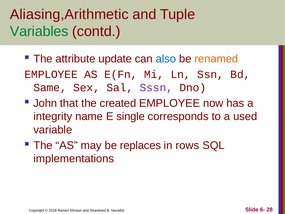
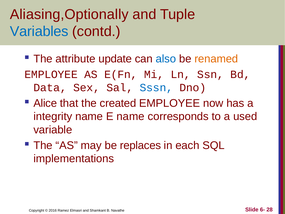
Aliasing,Arithmetic: Aliasing,Arithmetic -> Aliasing,Optionally (69, 14)
Variables colour: green -> blue (39, 31)
Same: Same -> Data (50, 88)
Sssn colour: purple -> blue (156, 88)
John: John -> Alice (45, 103)
E single: single -> name (131, 116)
rows: rows -> each (187, 145)
